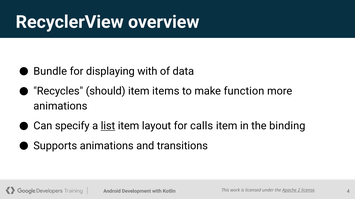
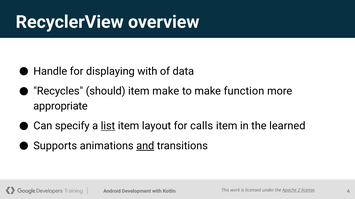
Bundle: Bundle -> Handle (50, 72)
item items: items -> make (166, 91)
animations: animations -> appropriate (60, 106)
binding: binding -> learned (287, 126)
and underline: none -> present (145, 146)
